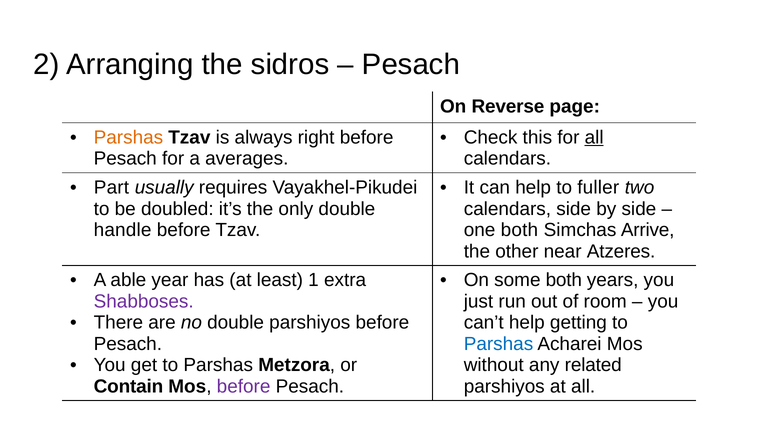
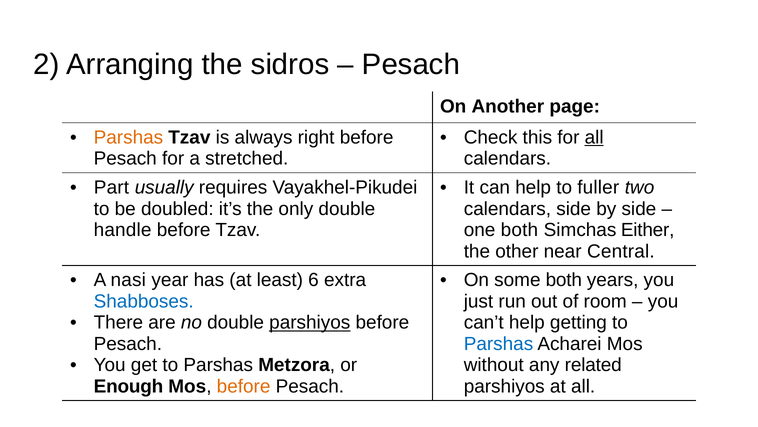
Reverse: Reverse -> Another (508, 107)
averages: averages -> stretched (247, 158)
Arrive: Arrive -> Either (648, 230)
Atzeres: Atzeres -> Central (621, 251)
able: able -> nasi (128, 280)
1: 1 -> 6 (313, 280)
Shabboses colour: purple -> blue (144, 301)
parshiyos underline: none -> present (310, 322)
Contain: Contain -> Enough (128, 386)
before colour: purple -> orange (244, 386)
